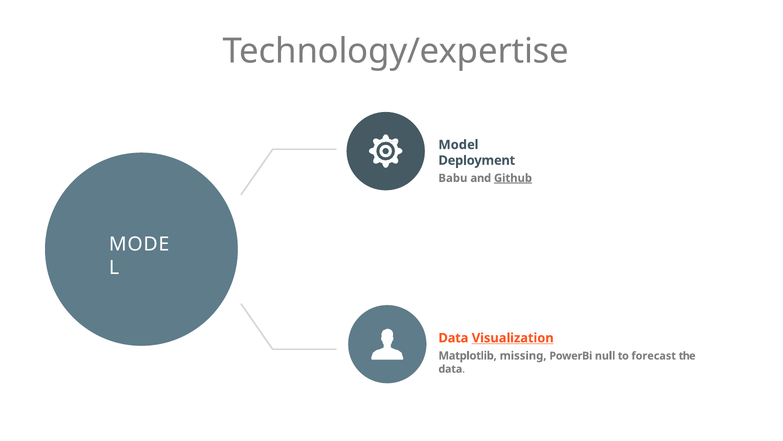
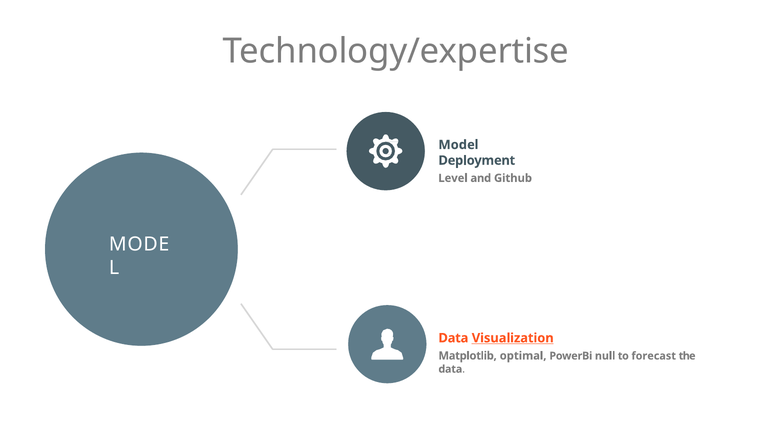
Babu: Babu -> Level (453, 178)
Github underline: present -> none (513, 178)
missing: missing -> optimal (523, 355)
